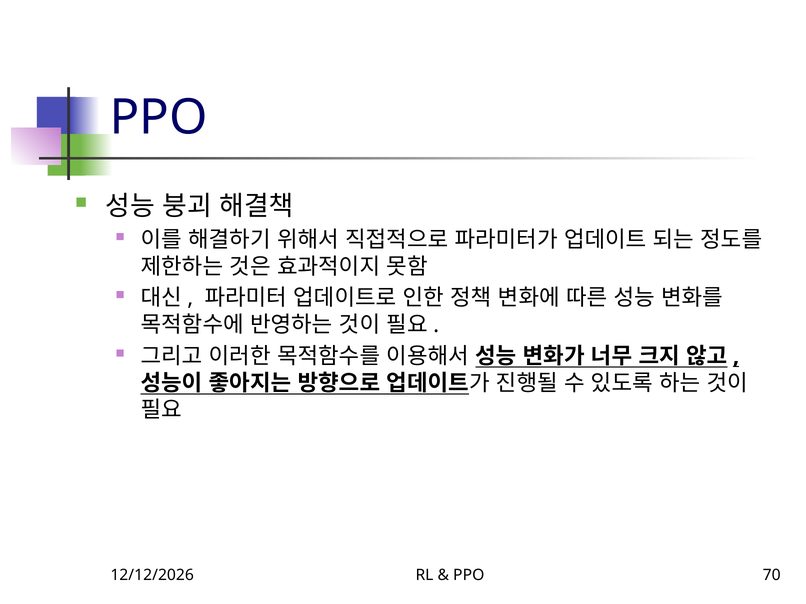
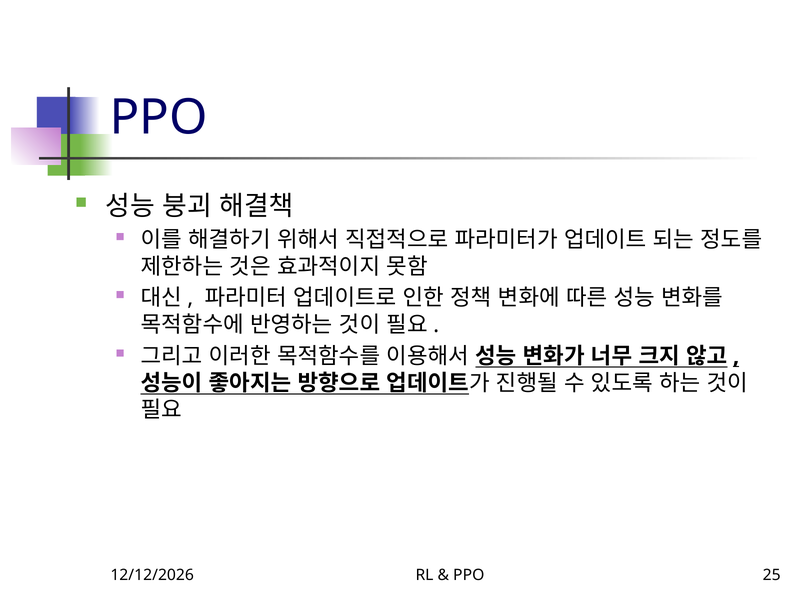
70: 70 -> 25 (772, 576)
